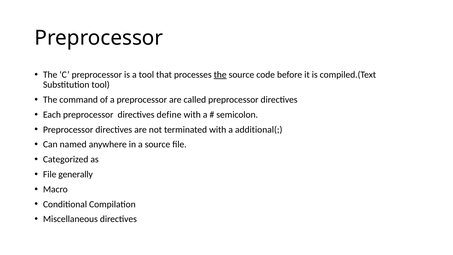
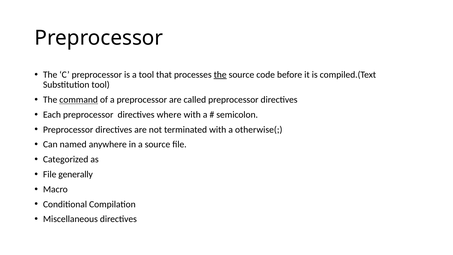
command underline: none -> present (79, 100)
define: define -> where (169, 115)
additional(: additional( -> otherwise( (259, 130)
